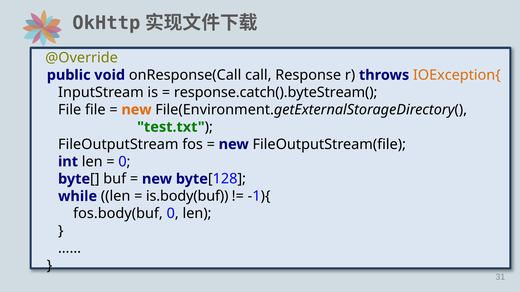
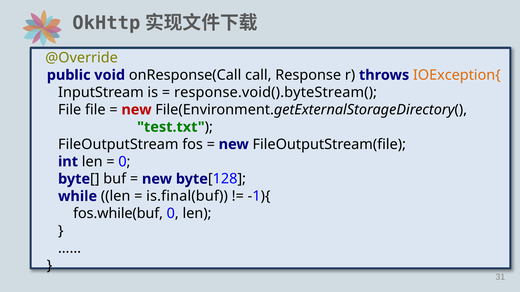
response.catch().byteStream(: response.catch().byteStream( -> response.void().byteStream( (276, 93)
new colour: orange -> red (137, 110)
is.body(buf: is.body(buf -> is.final(buf (187, 197)
fos.body(buf: fos.body(buf -> fos.while(buf (118, 214)
